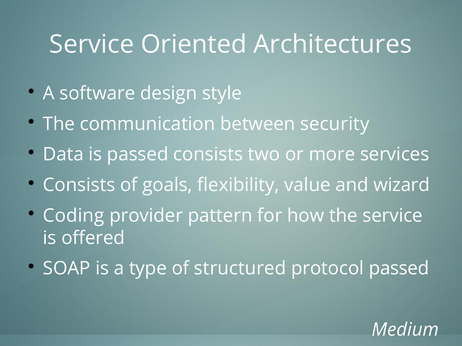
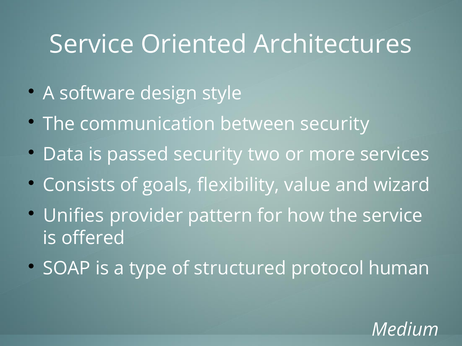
passed consists: consists -> security (208, 155)
Coding: Coding -> Unifies (74, 216)
protocol passed: passed -> human (399, 269)
